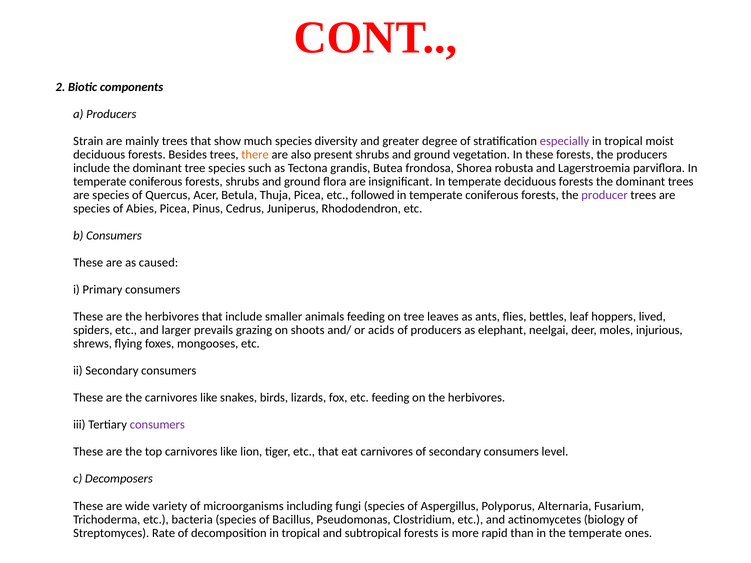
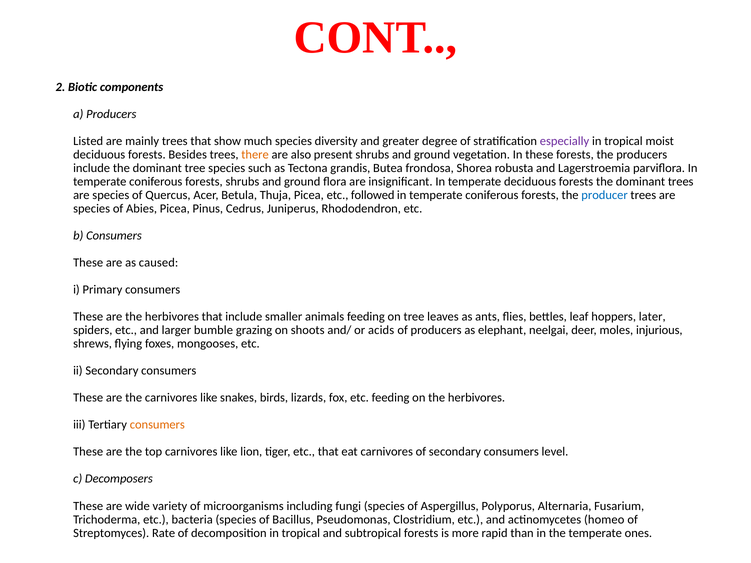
Strain: Strain -> Listed (88, 141)
producer colour: purple -> blue (605, 195)
lived: lived -> later (652, 317)
prevails: prevails -> bumble (213, 330)
consumers colour: purple -> orange (157, 425)
biology: biology -> homeo (604, 520)
